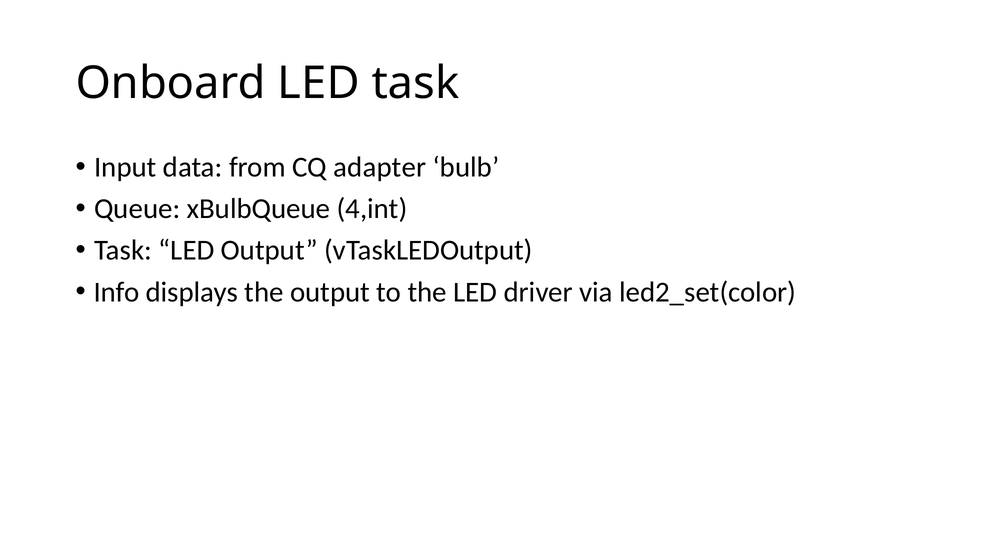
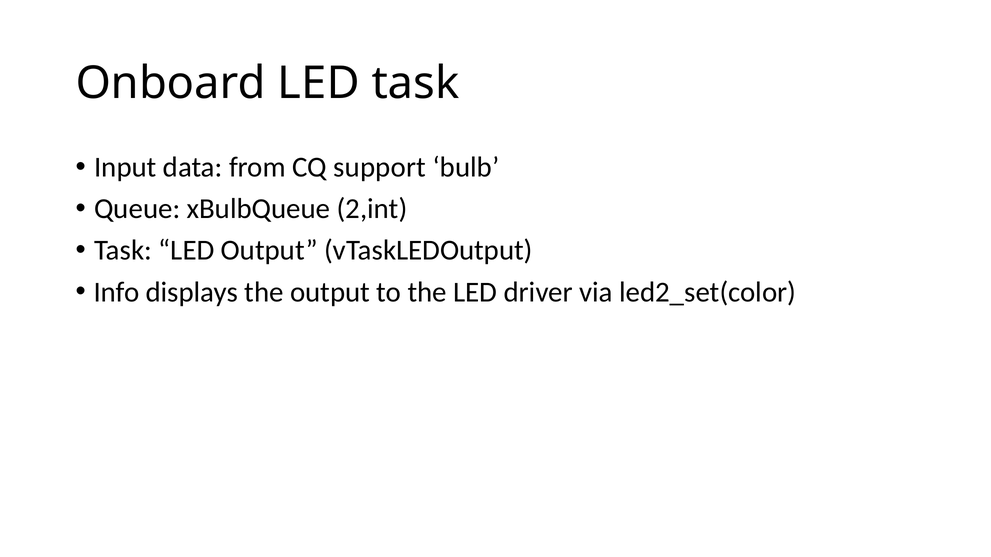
adapter: adapter -> support (380, 168)
4,int: 4,int -> 2,int (372, 209)
